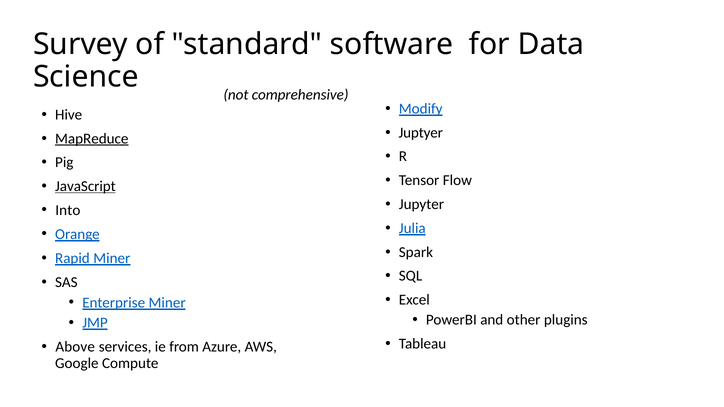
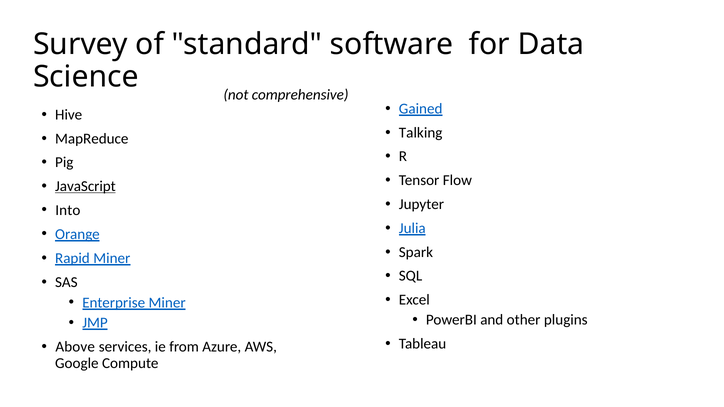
Modify: Modify -> Gained (421, 109)
Juptyer: Juptyer -> Talking (421, 133)
MapReduce underline: present -> none (92, 139)
